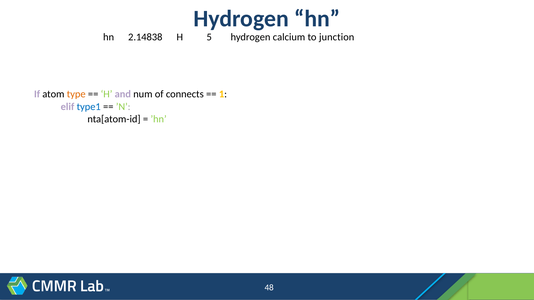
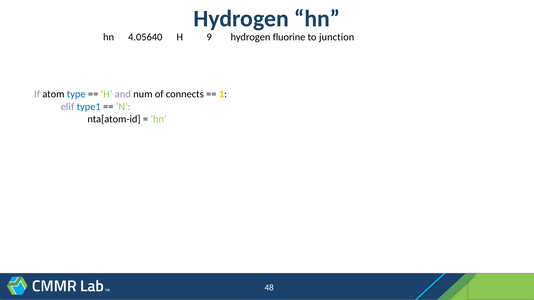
2.14838: 2.14838 -> 4.05640 (145, 37)
5: 5 -> 9 (209, 37)
calcium: calcium -> fluorine (289, 37)
type colour: orange -> blue (76, 94)
